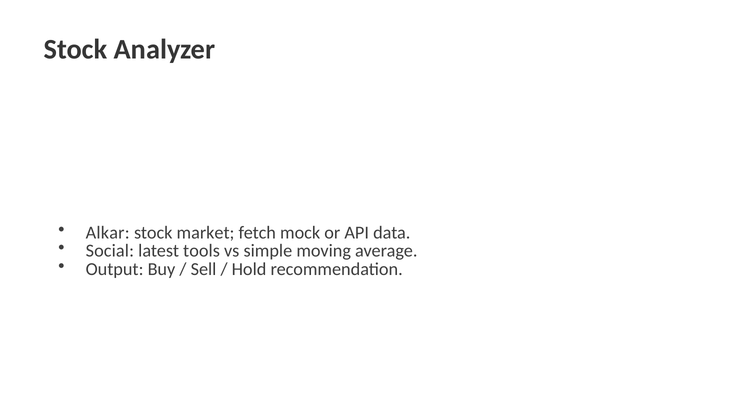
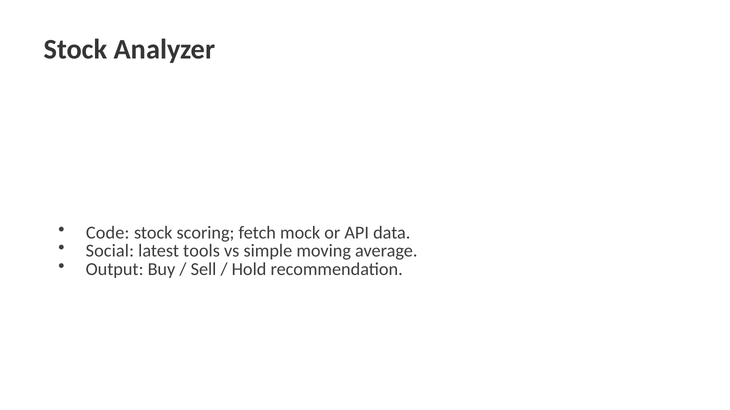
Alkar: Alkar -> Code (108, 233)
market: market -> scoring (206, 233)
